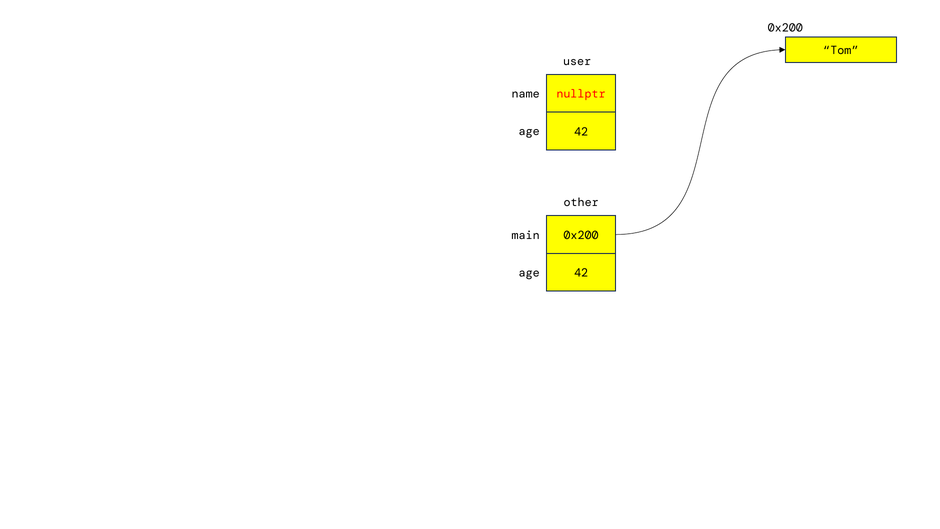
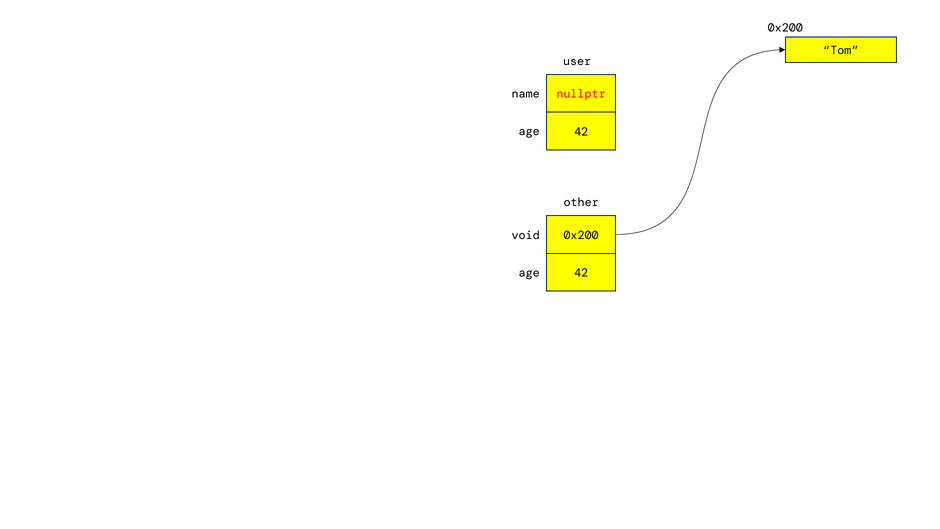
main: main -> void (526, 235)
